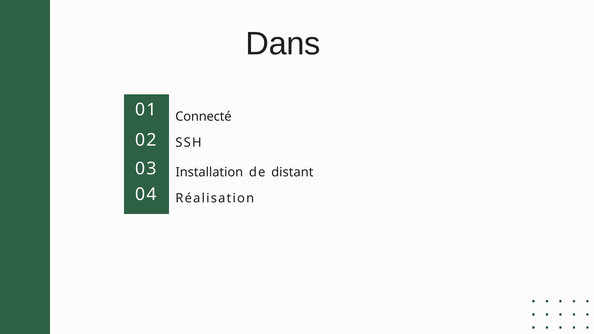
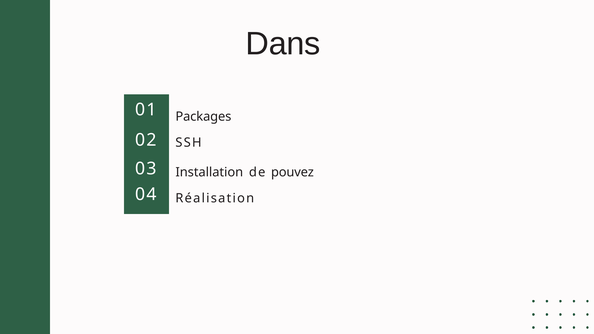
Connecté: Connecté -> Packages (203, 117)
distant: distant -> pouvez (292, 172)
